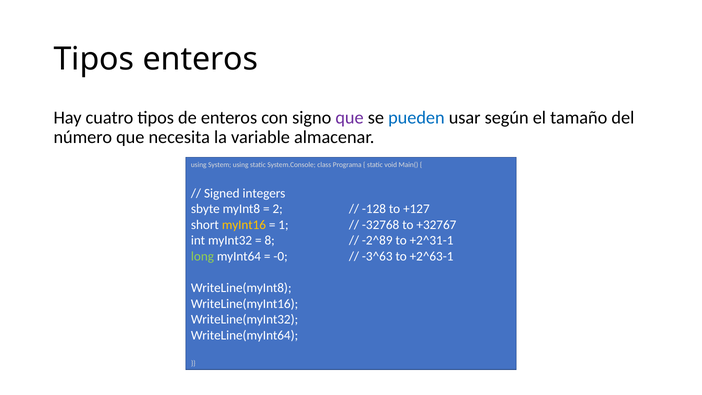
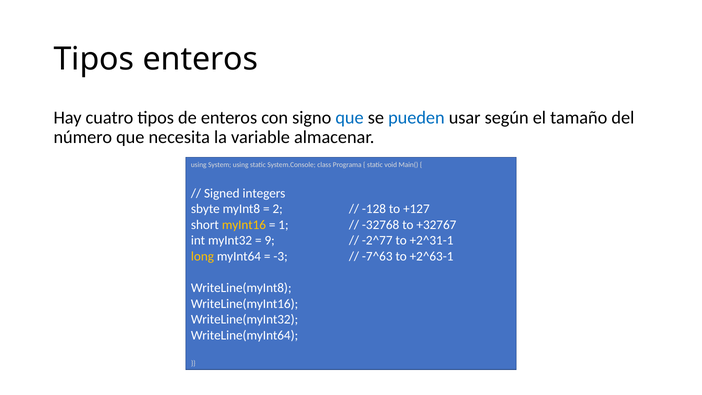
que colour: purple -> blue (350, 118)
8: 8 -> 9 (270, 241)
-2^89: -2^89 -> -2^77 (377, 241)
long colour: light green -> yellow (202, 256)
-0: -0 -> -3 (281, 256)
-3^63: -3^63 -> -7^63 (377, 256)
